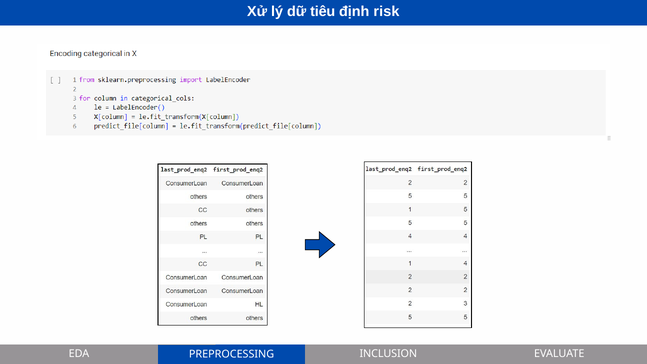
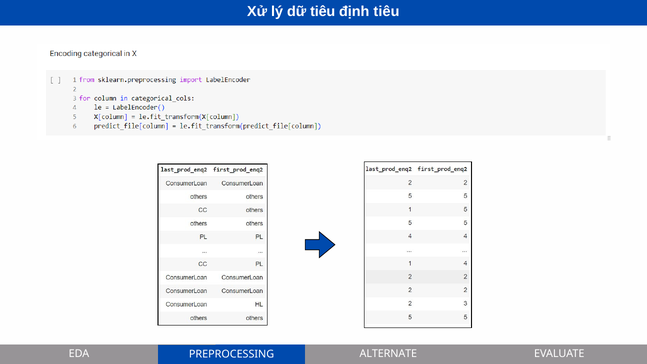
định risk: risk -> tiêu (386, 11)
INCLUSION: INCLUSION -> ALTERNATE (388, 354)
